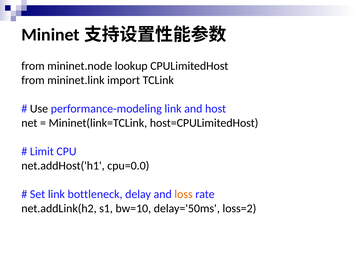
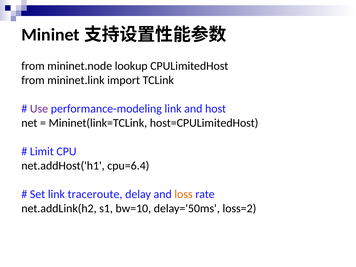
Use colour: black -> purple (39, 109)
cpu=0.0: cpu=0.0 -> cpu=6.4 (128, 166)
bottleneck: bottleneck -> traceroute (95, 194)
